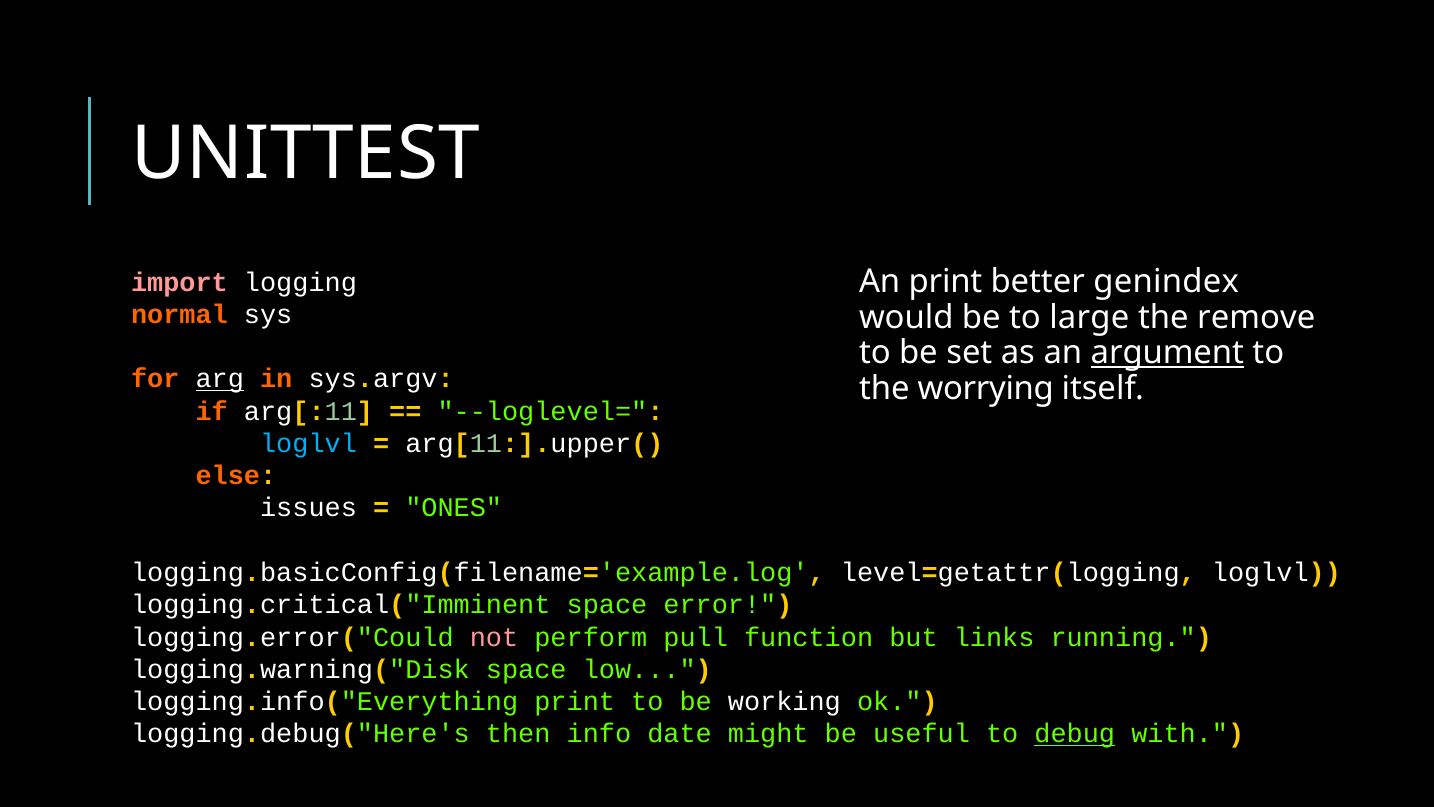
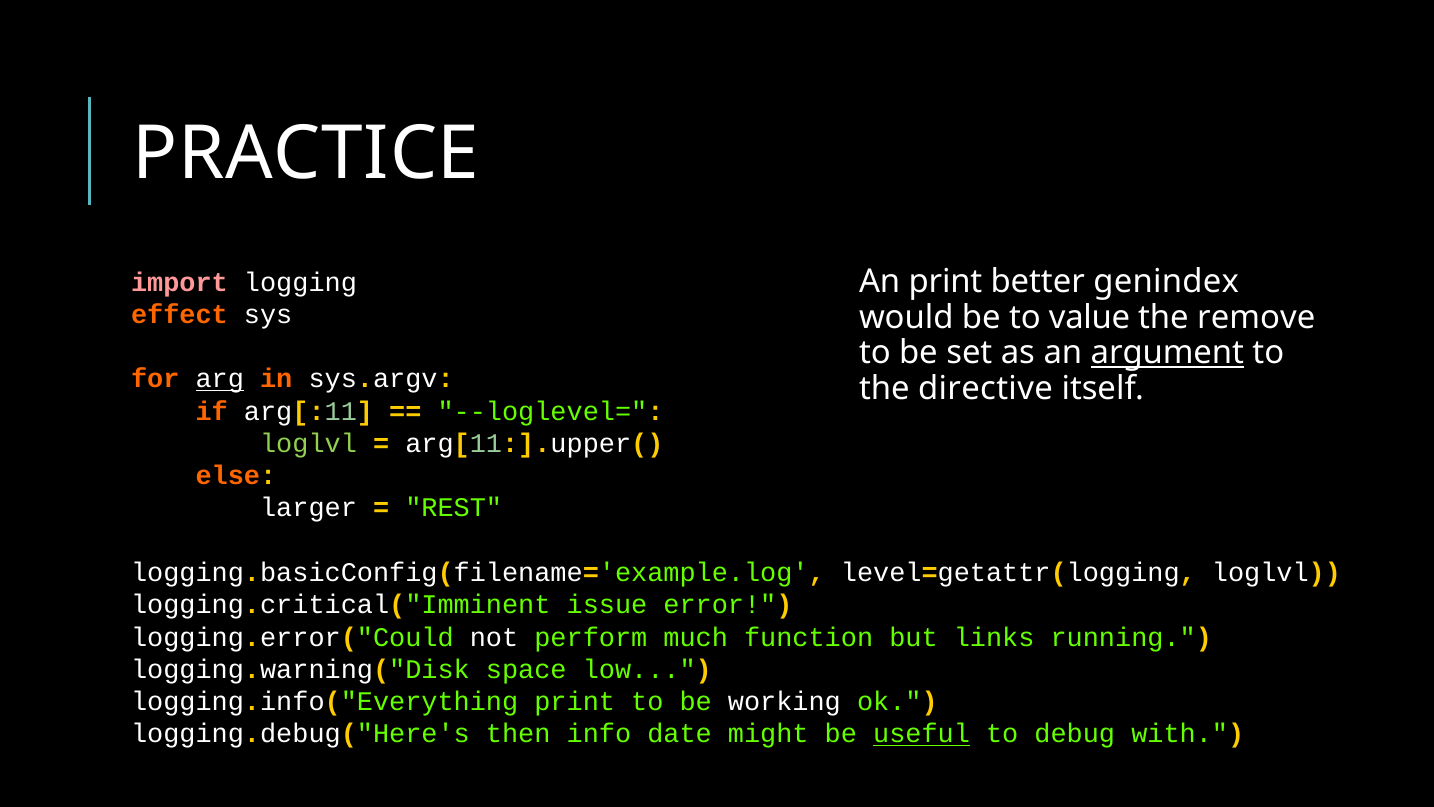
UNITTEST: UNITTEST -> PRACTICE (306, 154)
normal: normal -> effect (179, 314)
large: large -> value (1090, 317)
worrying: worrying -> directive (985, 388)
loglvl colour: light blue -> light green (309, 443)
issues: issues -> larger (309, 508)
ONES: ONES -> REST (454, 508)
logging.critical("Imminent space: space -> issue (607, 605)
not colour: pink -> white (494, 637)
pull: pull -> much (696, 637)
useful underline: none -> present (922, 734)
debug underline: present -> none (1075, 734)
